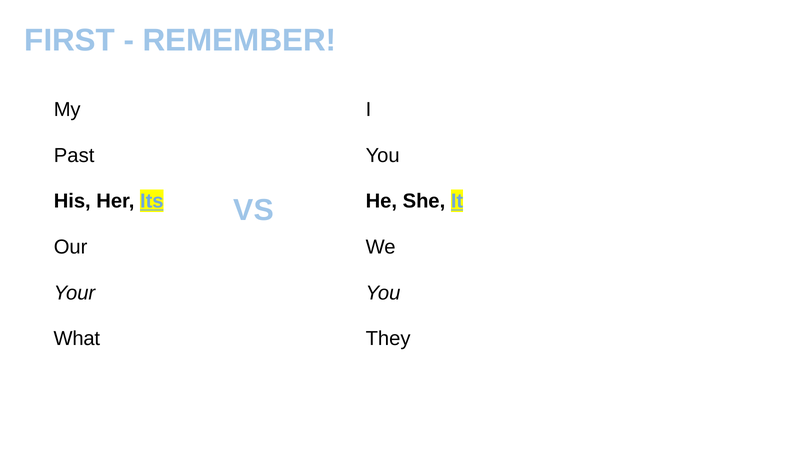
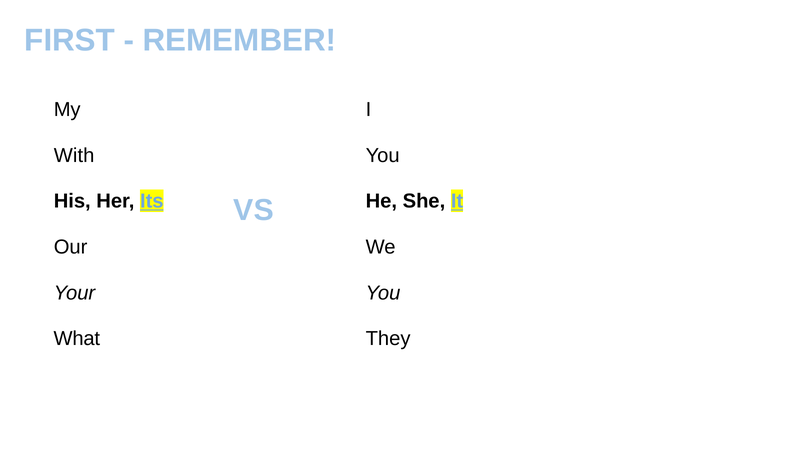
Past: Past -> With (74, 155)
